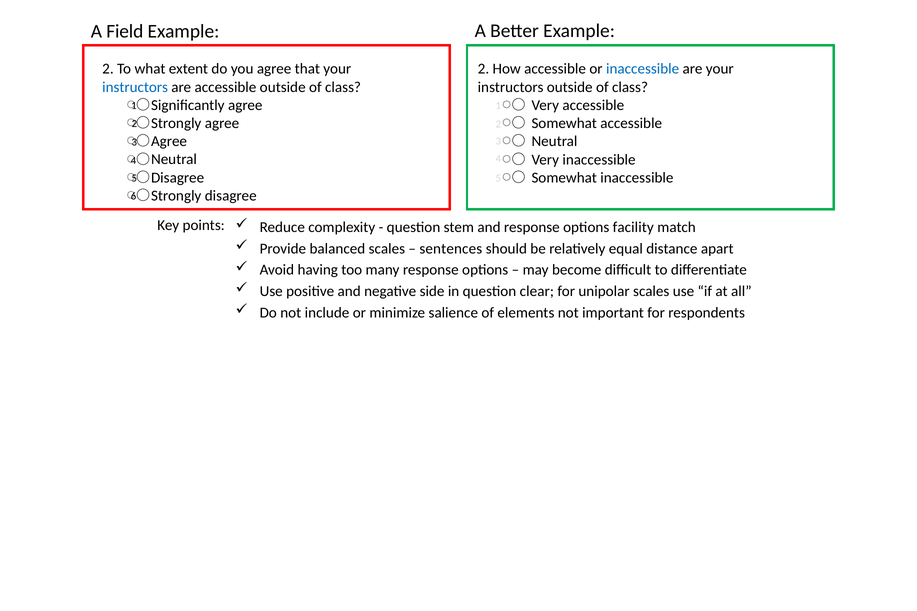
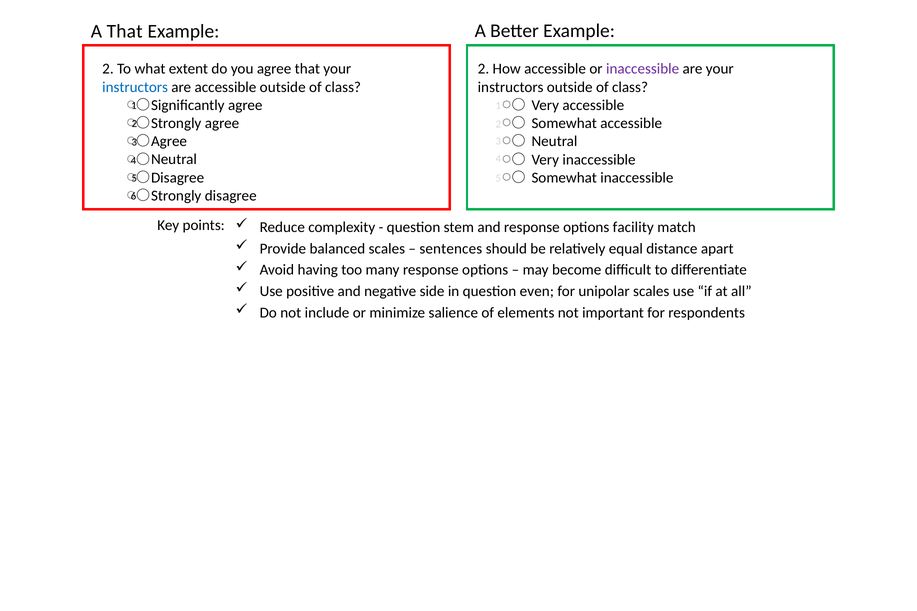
A Field: Field -> That (125, 32)
inaccessible colour: blue -> purple (643, 69)
clear: clear -> even (537, 291)
